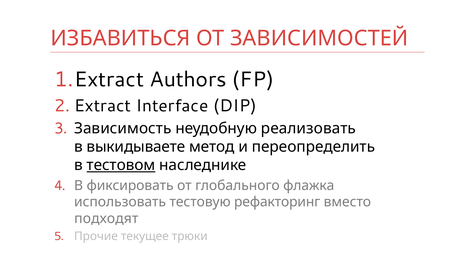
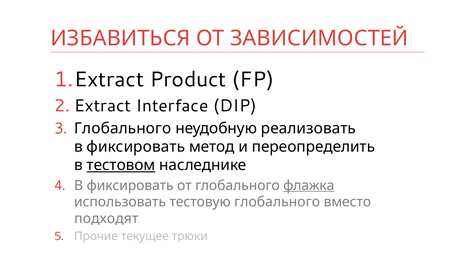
Authors: Authors -> Product (188, 79)
Зависимость: Зависимость -> Глобального (123, 129)
выкидываете: выкидываете -> фиксировать (136, 147)
флажка underline: none -> present (309, 186)
тестовую рефакторинг: рефакторинг -> глобального (277, 202)
